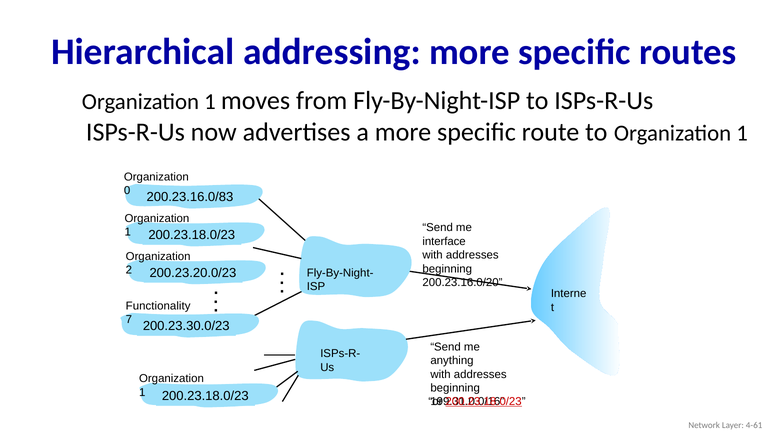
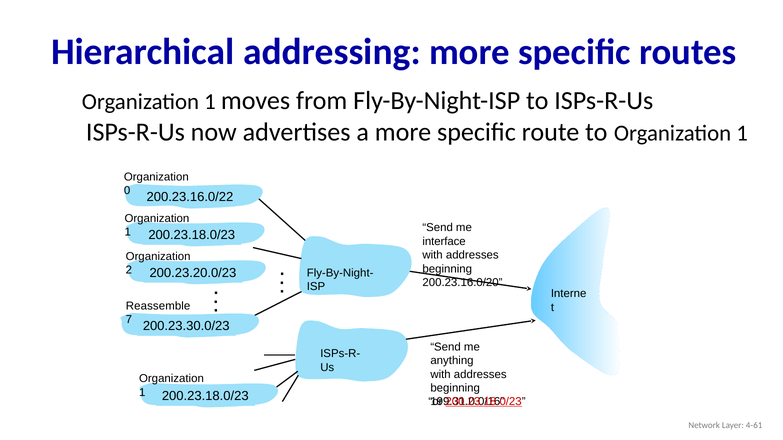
200.23.16.0/83: 200.23.16.0/83 -> 200.23.16.0/22 (190, 197)
Functionality: Functionality -> Reassemble (158, 306)
